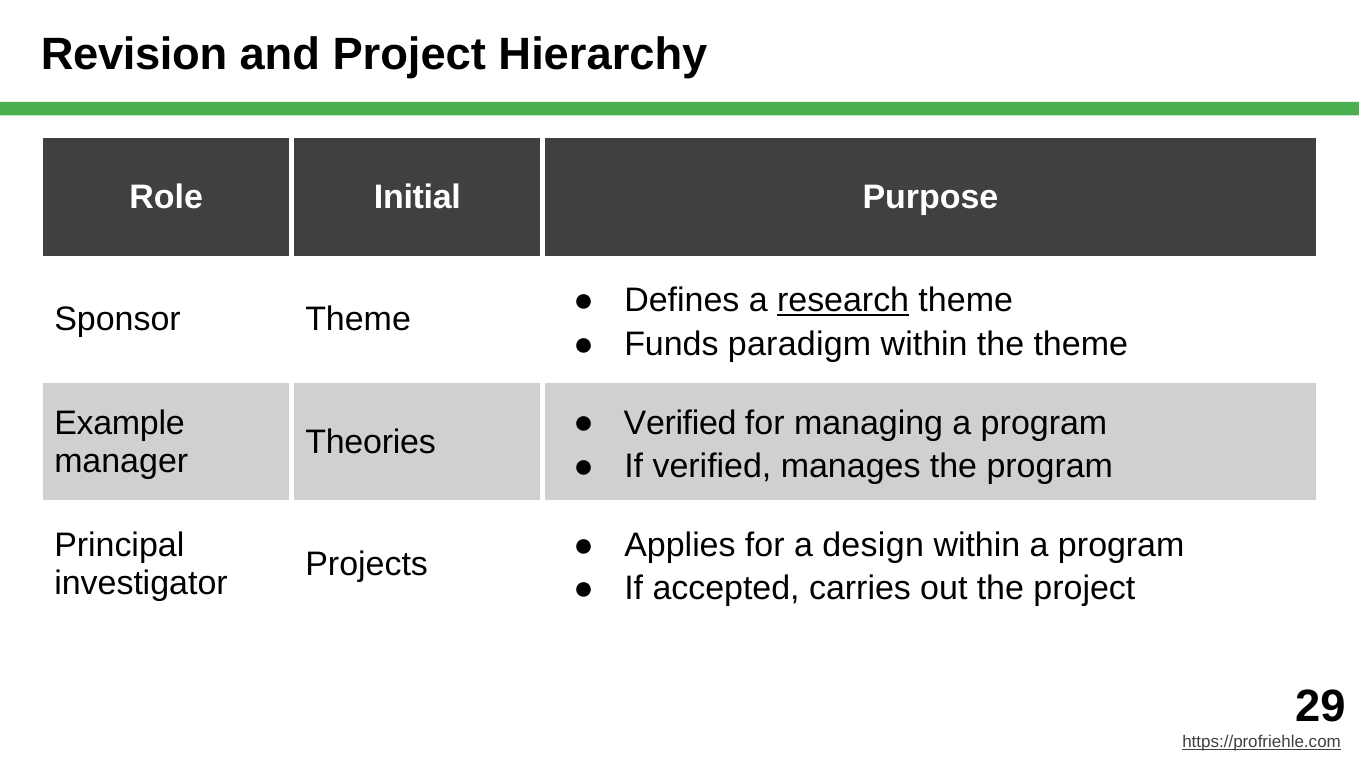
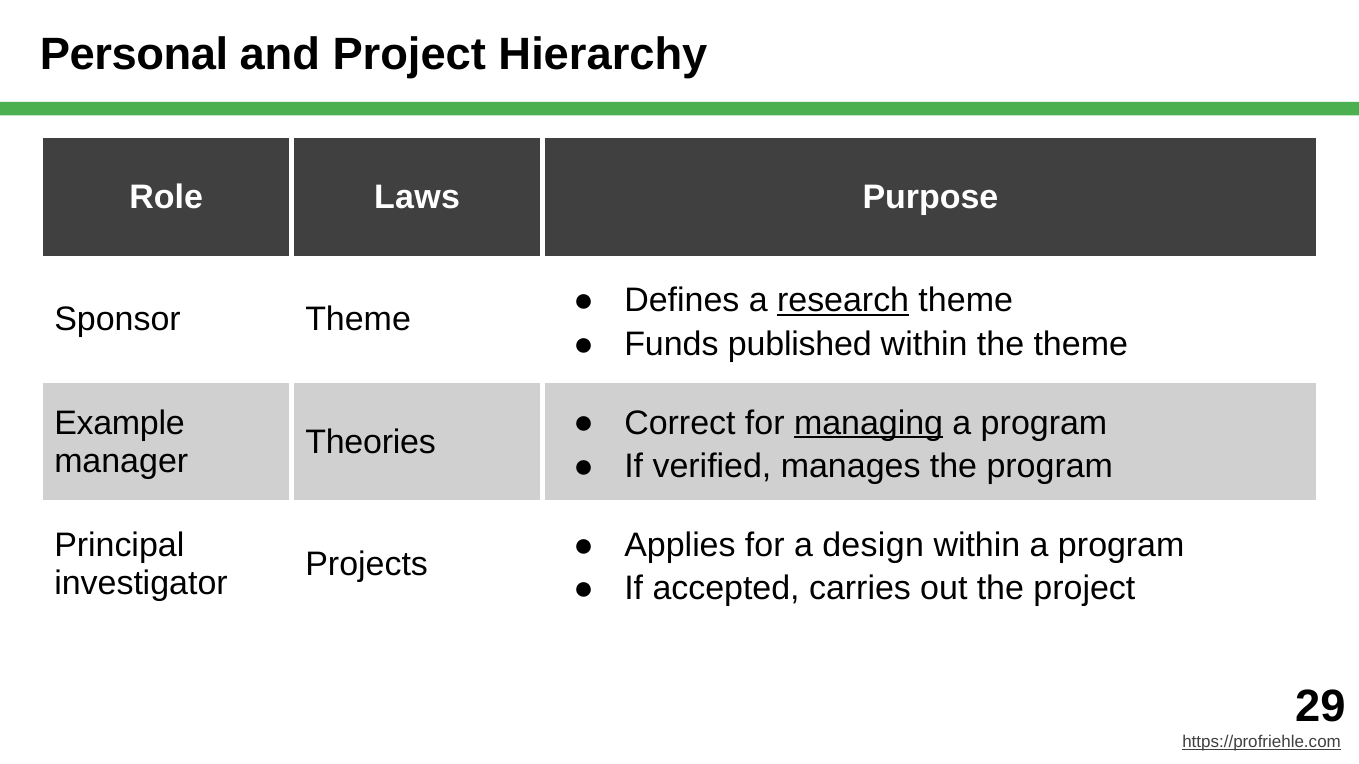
Revision: Revision -> Personal (134, 54)
Initial: Initial -> Laws (417, 198)
paradigm: paradigm -> published (800, 345)
Verified: Verified -> Correct (680, 423)
managing underline: none -> present (869, 423)
